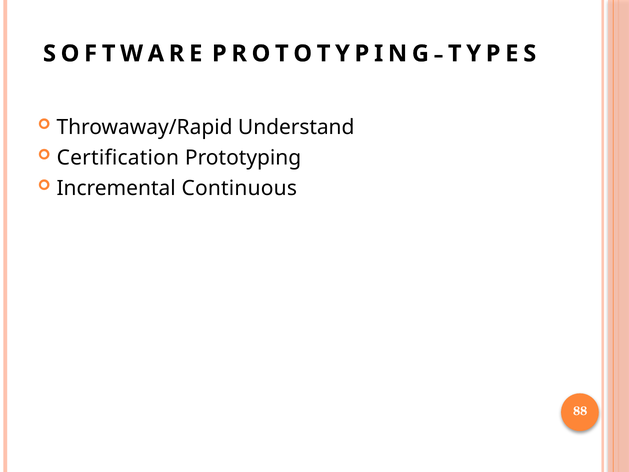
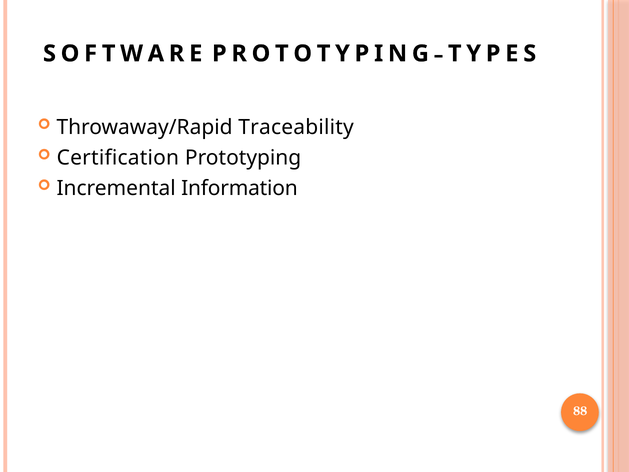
Understand: Understand -> Traceability (296, 127)
Continuous: Continuous -> Information (239, 188)
